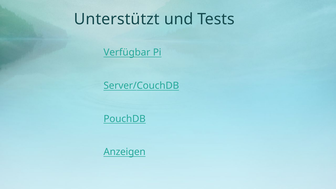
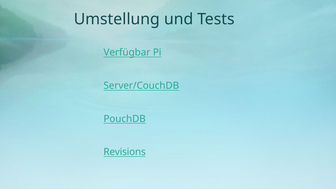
Unterstützt: Unterstützt -> Umstellung (117, 19)
Anzeigen: Anzeigen -> Revisions (125, 152)
